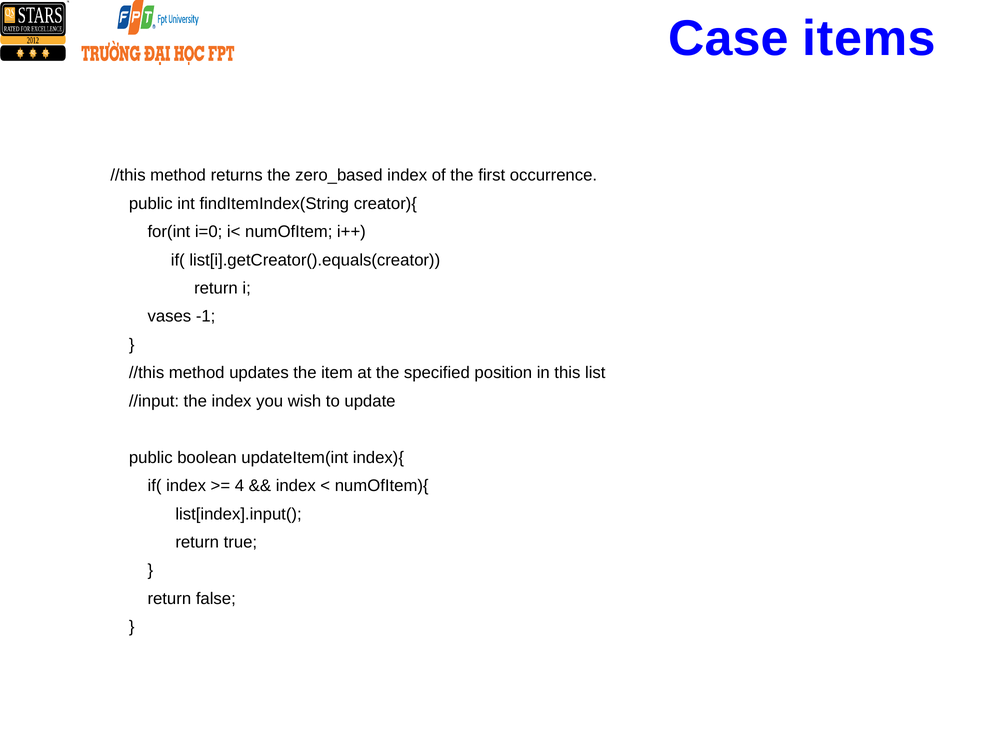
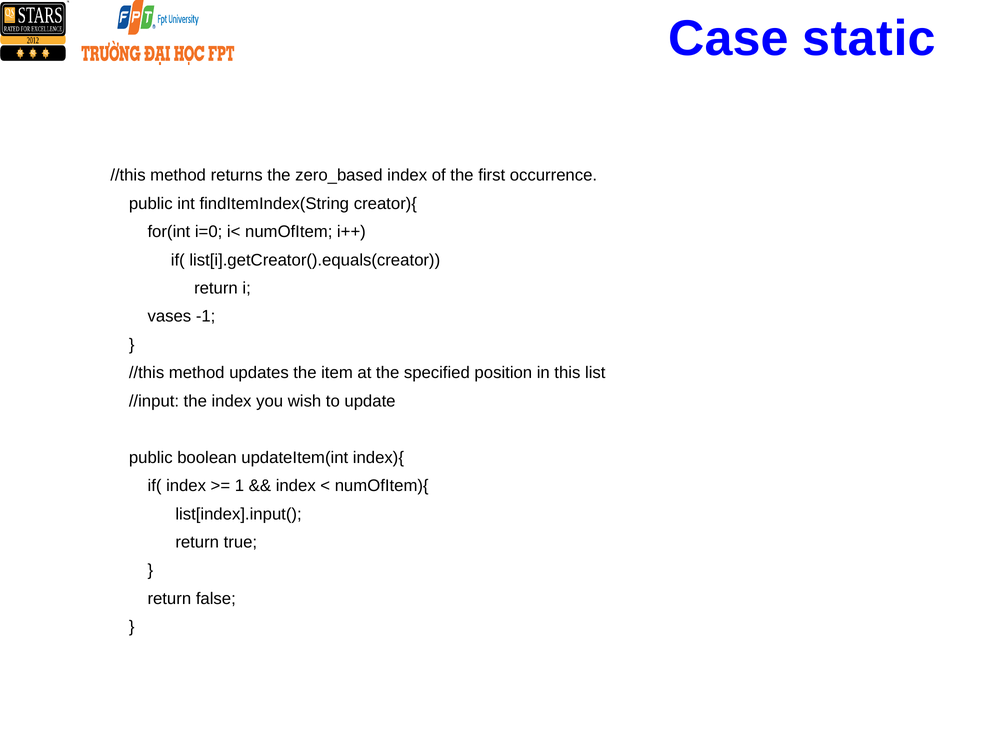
items: items -> static (869, 39)
4: 4 -> 1 (240, 486)
